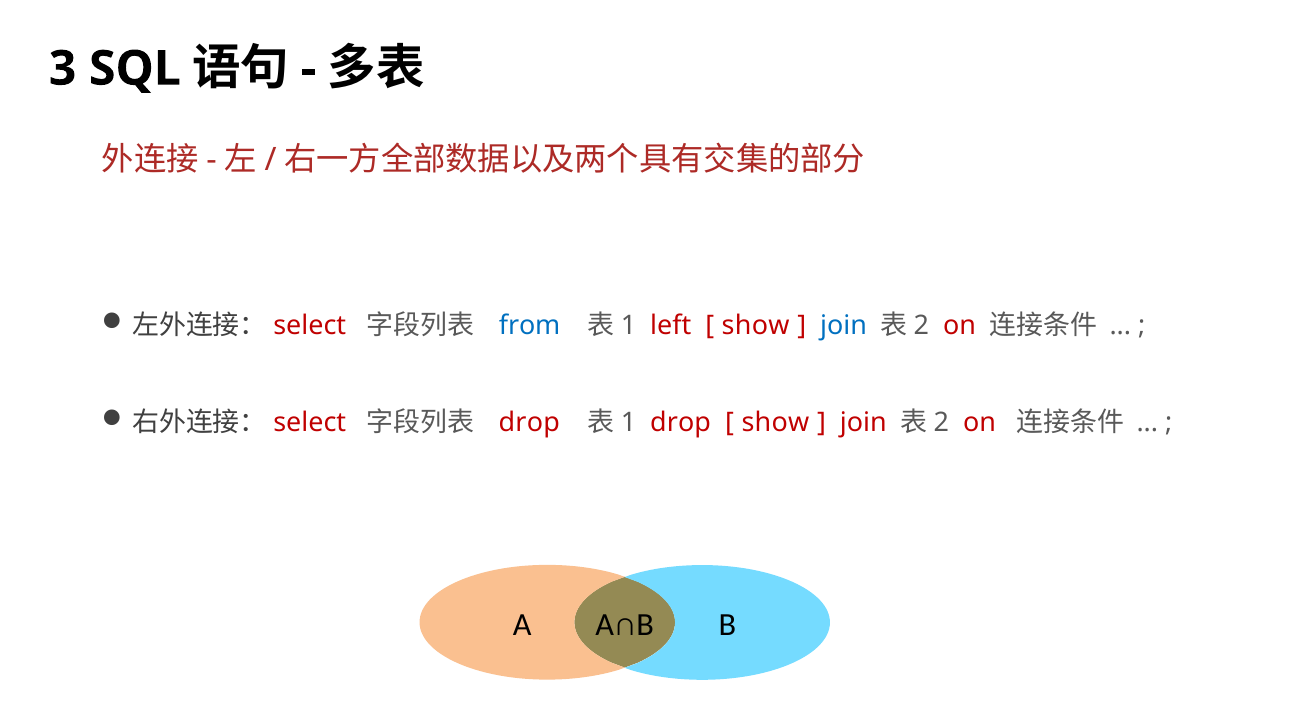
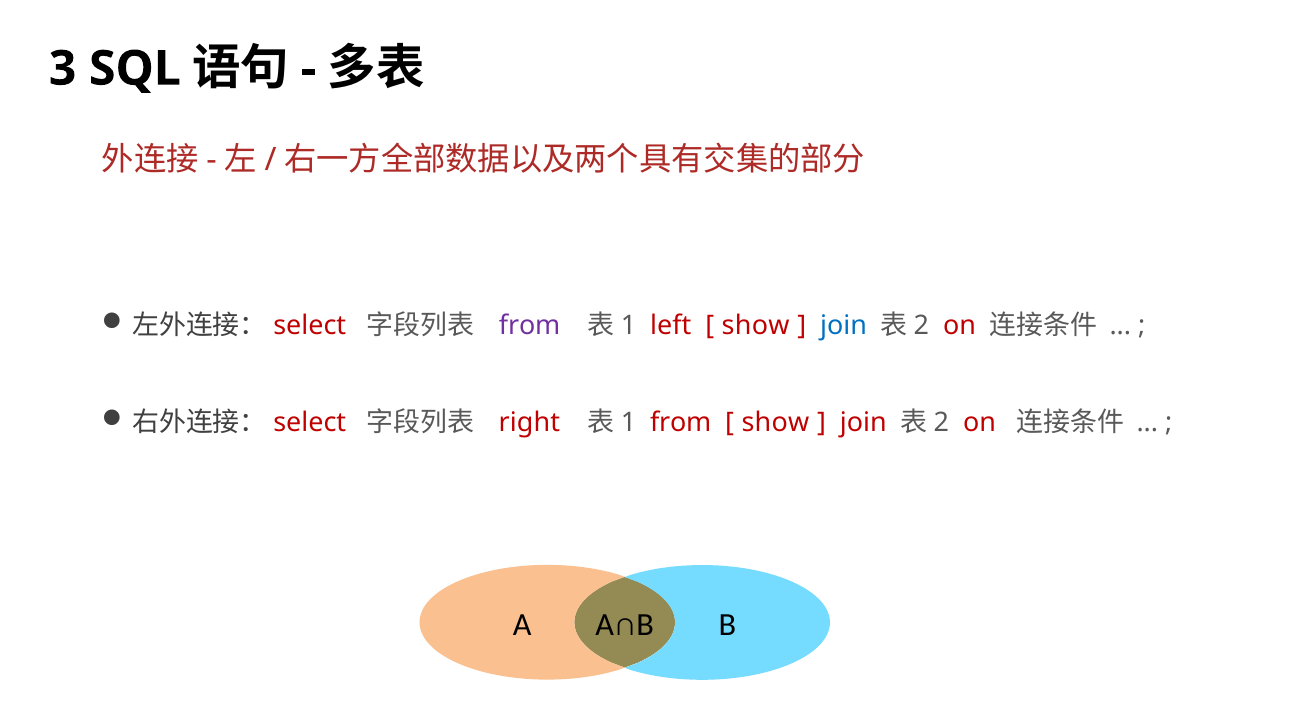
from colour: blue -> purple (530, 326)
drop: drop -> right (529, 423)
drop: drop -> from (681, 423)
